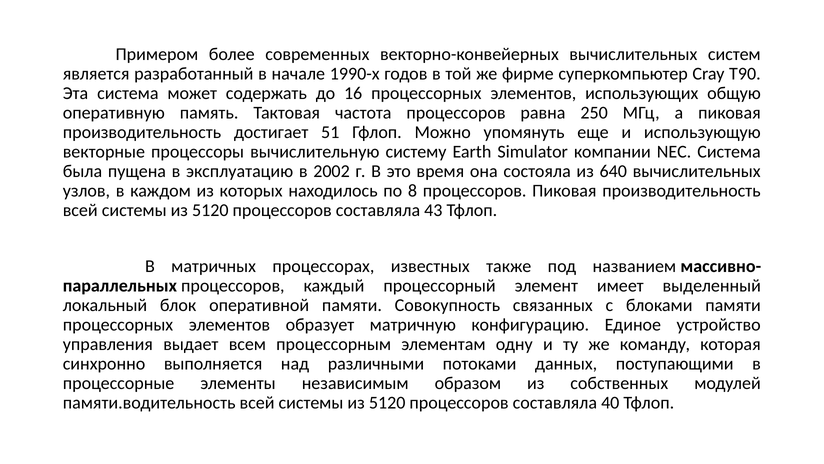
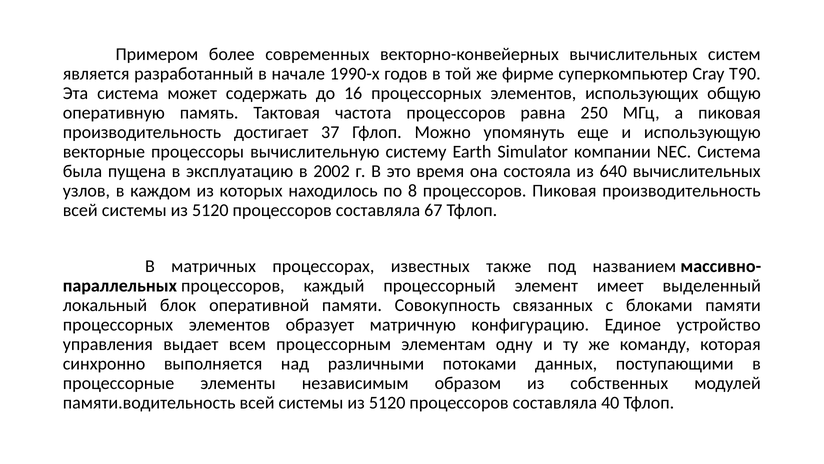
51: 51 -> 37 (330, 132)
43: 43 -> 67 (433, 210)
